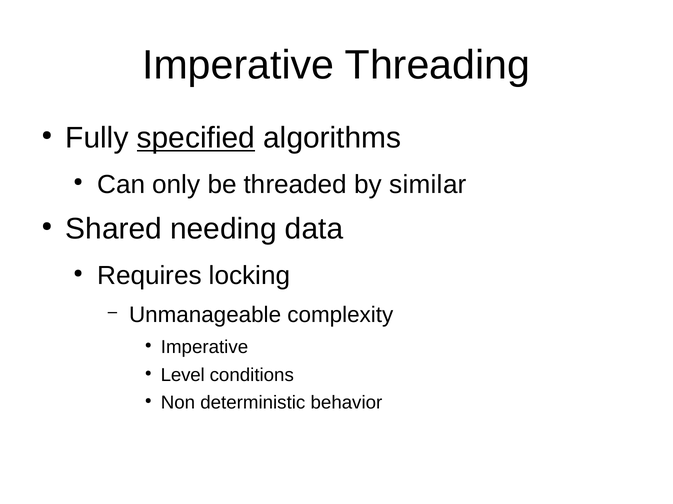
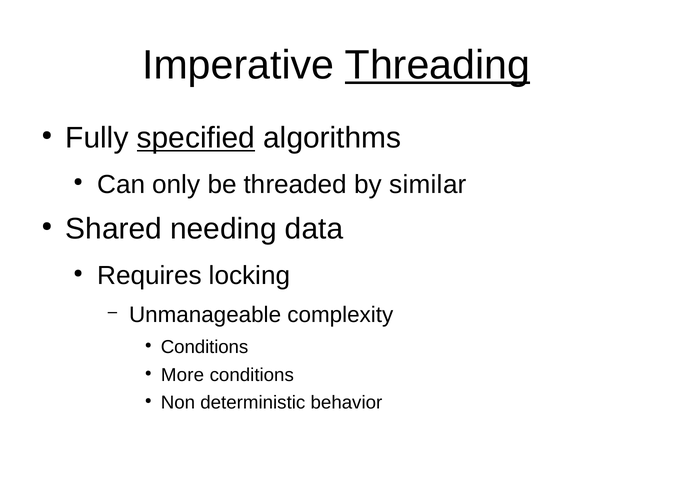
Threading underline: none -> present (438, 65)
Imperative: Imperative -> Conditions (205, 348)
Level: Level -> More (183, 376)
